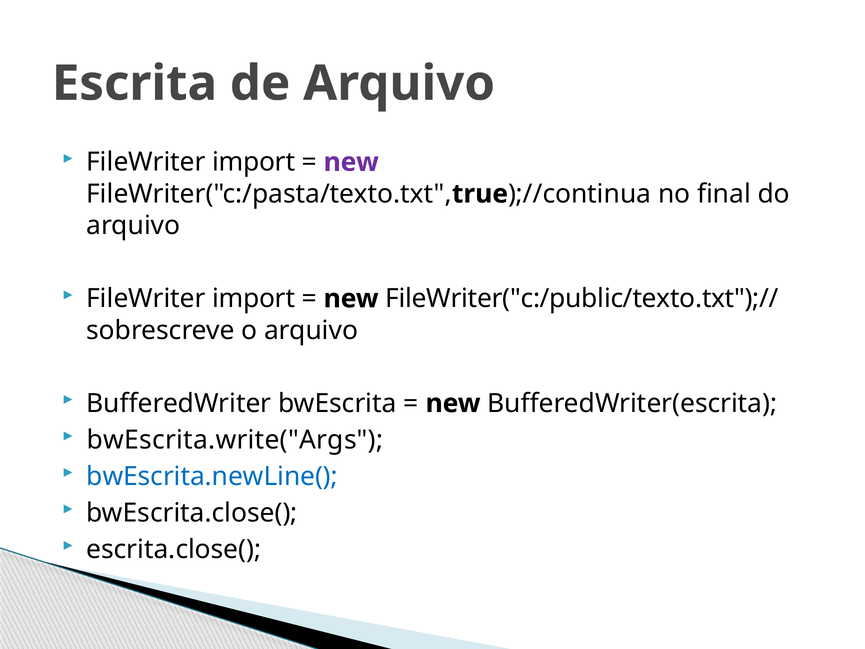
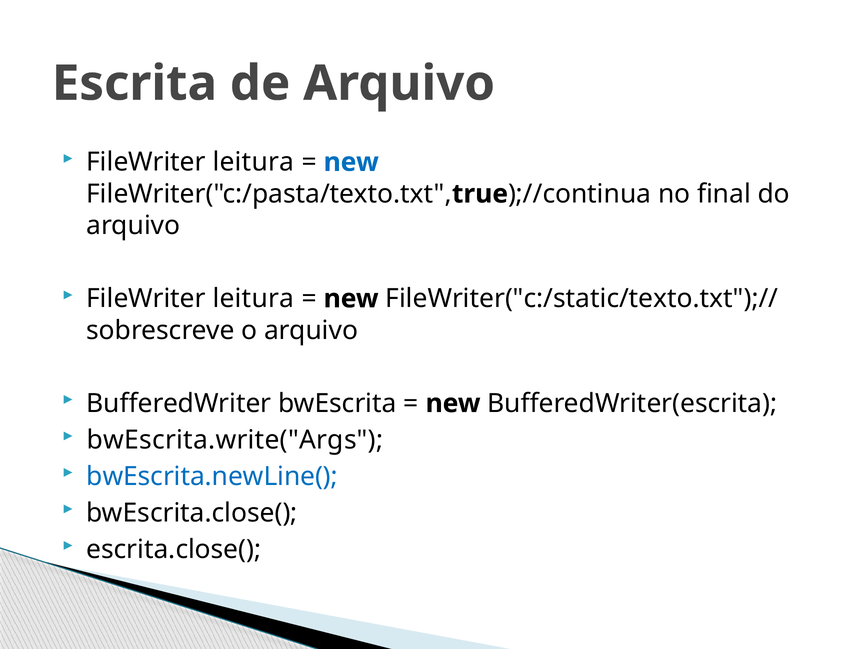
import: import -> leitura (253, 162)
new colour: purple -> blue (351, 162)
import: import -> leitura (253, 299)
FileWriter("c:/public/texto.txt");//: FileWriter("c:/public/texto.txt");// -> FileWriter("c:/static/texto.txt");// (582, 299)
